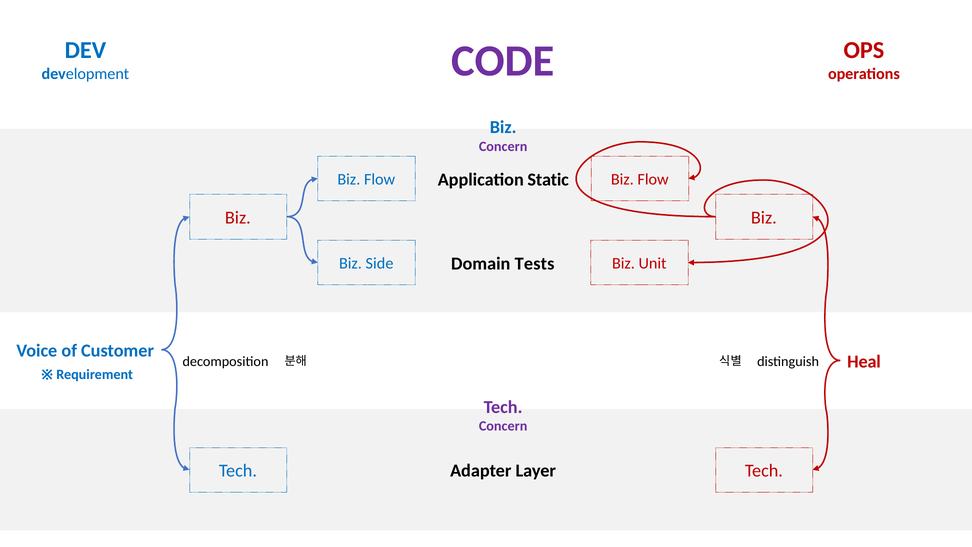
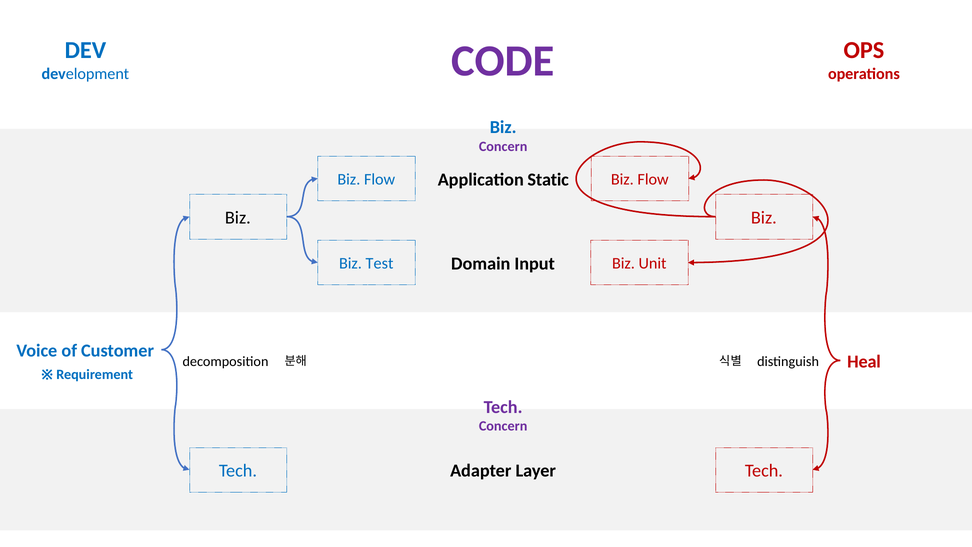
Biz colour: red -> black (238, 218)
Tests: Tests -> Input (535, 264)
Side: Side -> Test (380, 263)
